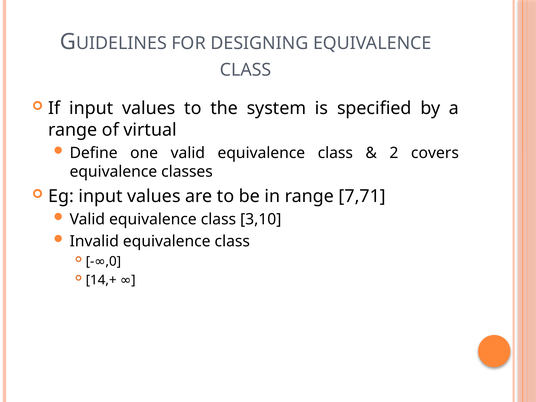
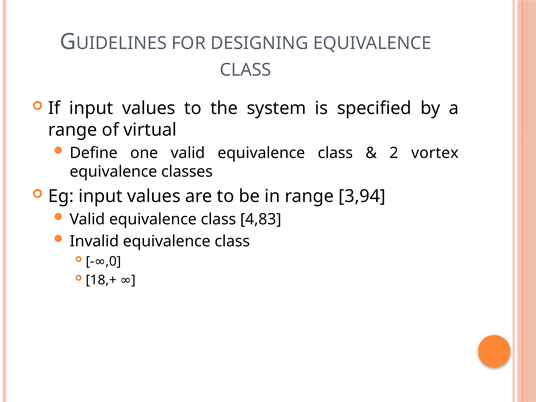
covers: covers -> vortex (435, 153)
7,71: 7,71 -> 3,94 (362, 196)
3,10: 3,10 -> 4,83 (261, 219)
14,+: 14,+ -> 18,+ (101, 280)
